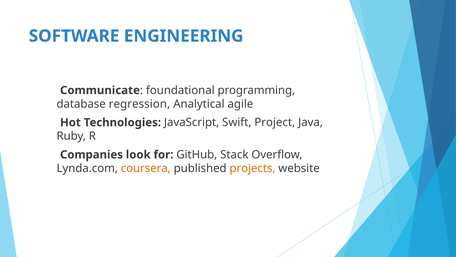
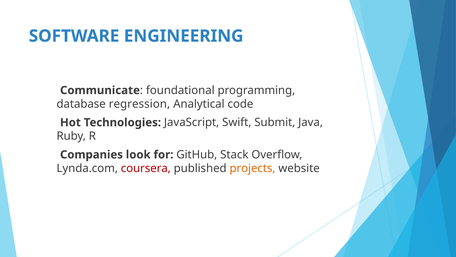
agile: agile -> code (240, 104)
Project: Project -> Submit (275, 122)
coursera colour: orange -> red (146, 168)
